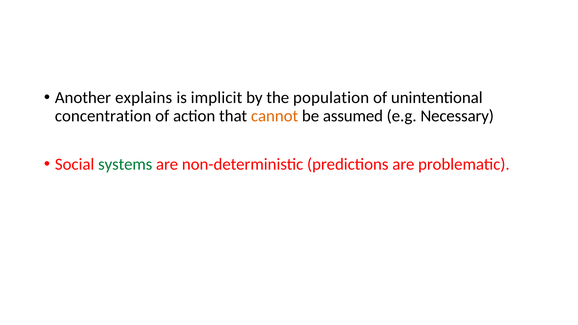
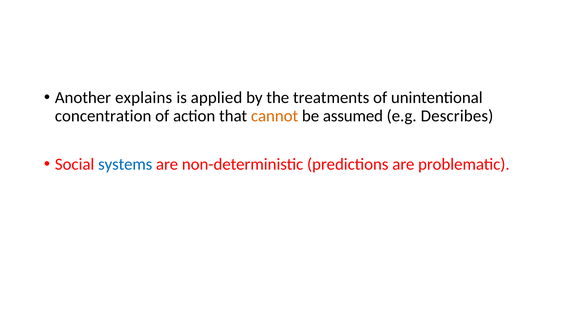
implicit: implicit -> applied (216, 98)
population: population -> treatments (331, 98)
Necessary: Necessary -> Describes (457, 116)
systems colour: green -> blue (125, 164)
